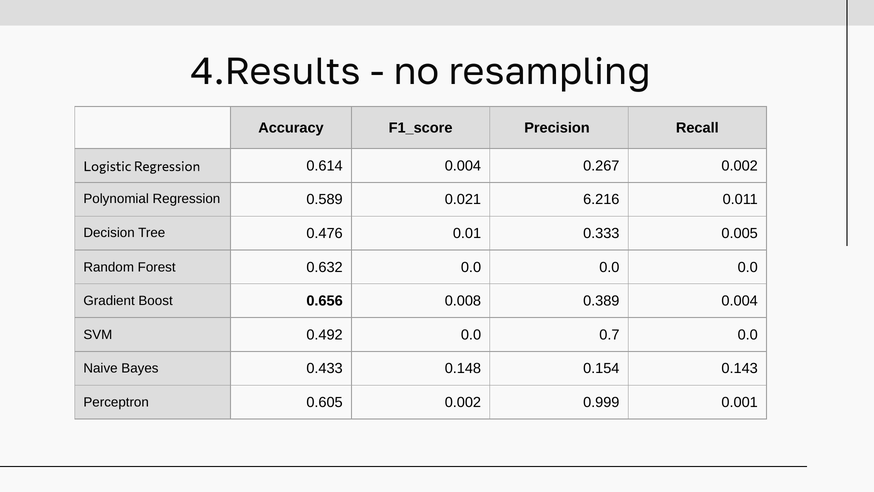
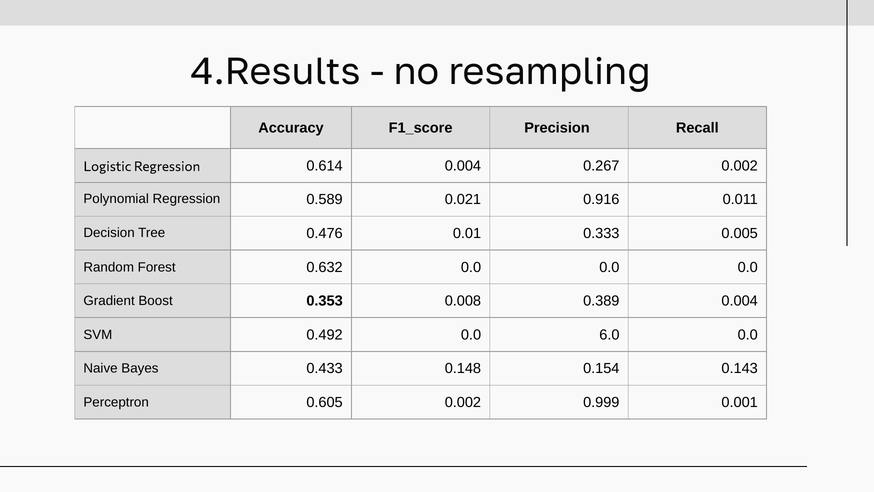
6.216: 6.216 -> 0.916 (601, 200)
0.656: 0.656 -> 0.353 (325, 301)
0.7: 0.7 -> 6.0 (609, 335)
